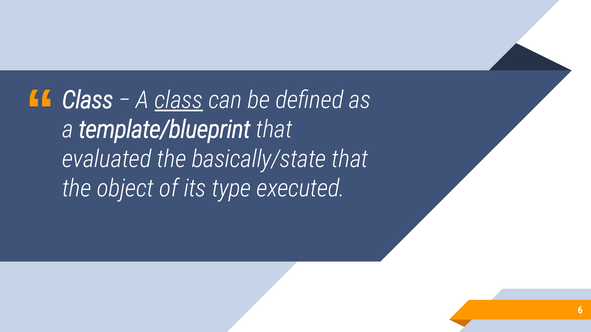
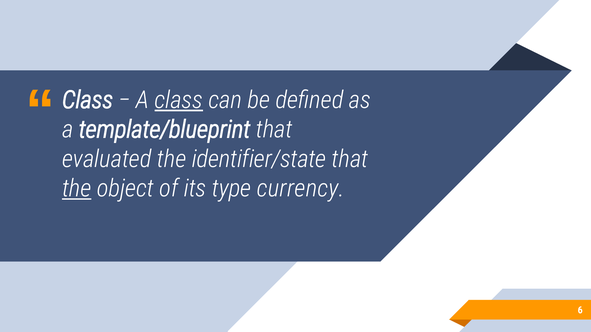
basically/state: basically/state -> identifier/state (259, 159)
the underline: none -> present (77, 189)
executed: executed -> currency (301, 189)
